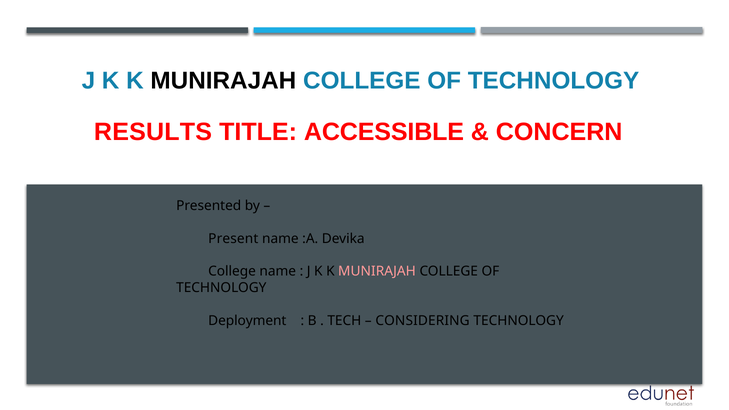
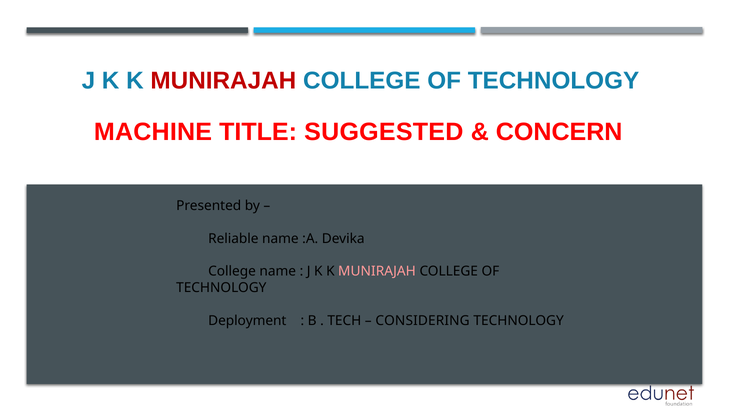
MUNIRAJAH colour: black -> red (223, 81)
RESULTS: RESULTS -> MACHINE (153, 132)
ACCESSIBLE: ACCESSIBLE -> SUGGESTED (384, 132)
Present: Present -> Reliable (233, 239)
